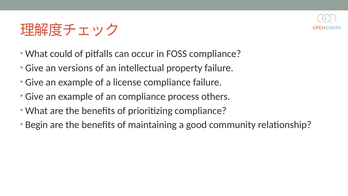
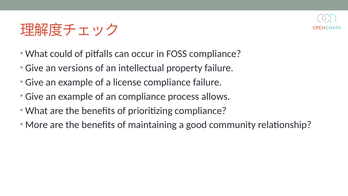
others: others -> allows (216, 96)
Begin: Begin -> More (36, 125)
